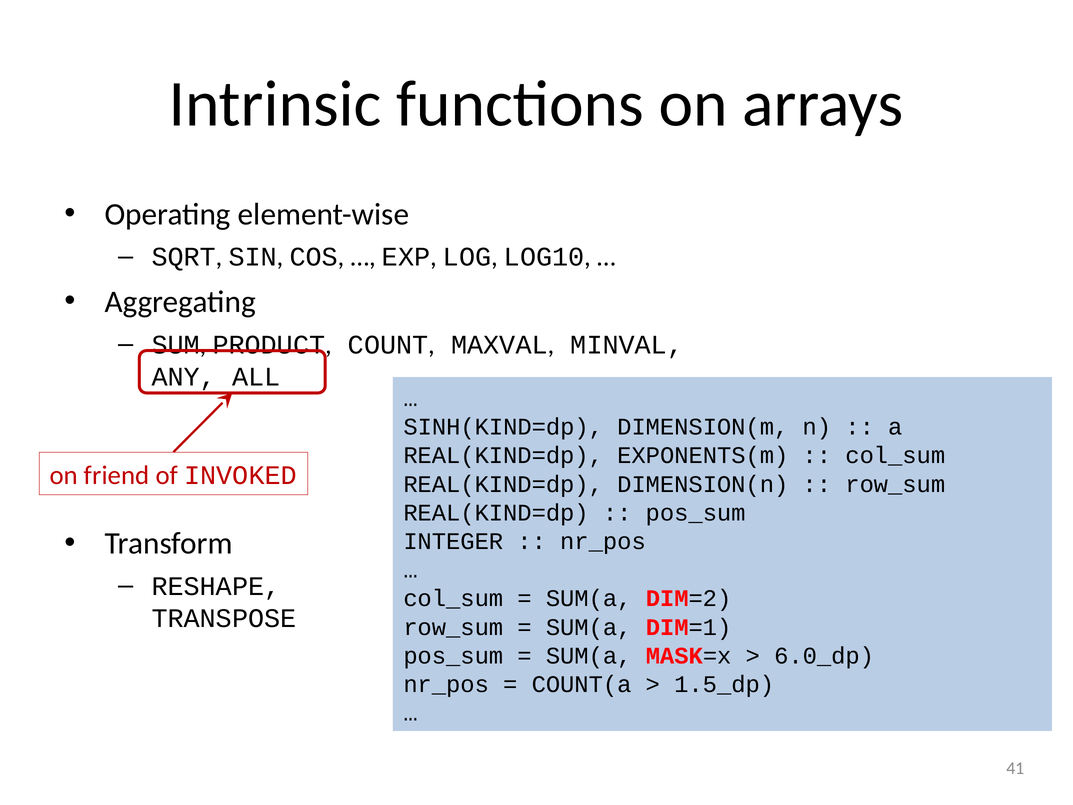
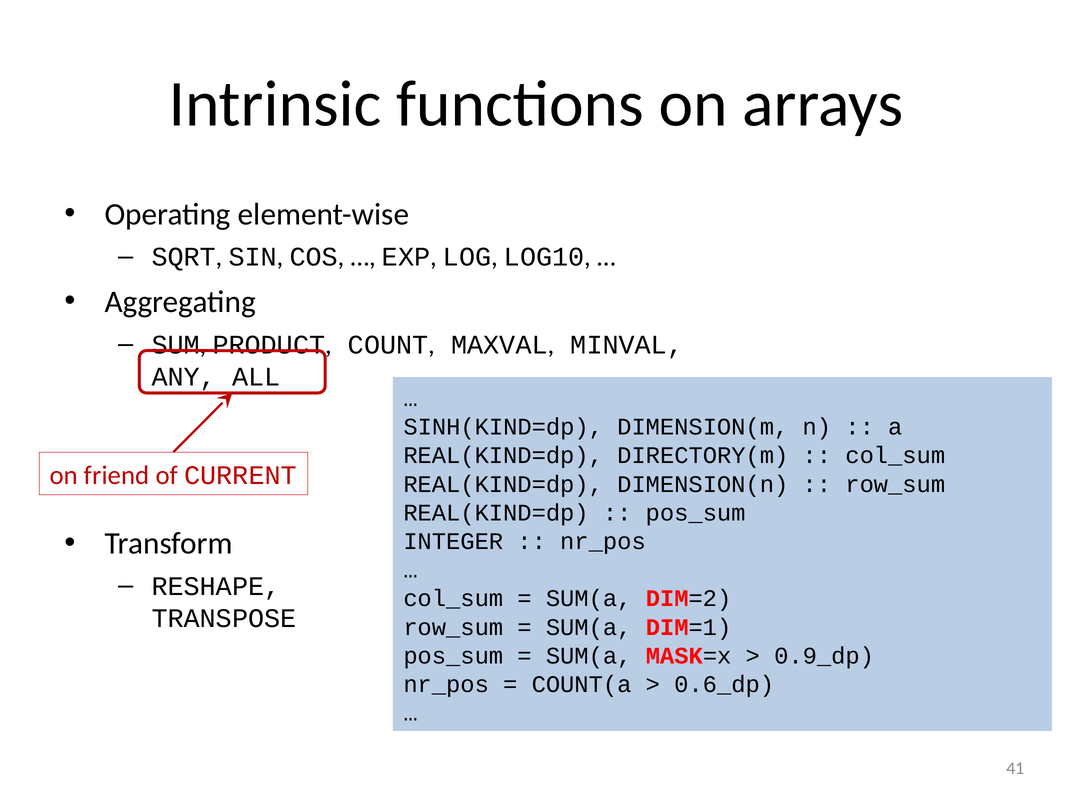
EXPONENTS(m: EXPONENTS(m -> DIRECTORY(m (703, 455)
INVOKED: INVOKED -> CURRENT (241, 475)
6.0_dp: 6.0_dp -> 0.9_dp (824, 656)
1.5_dp: 1.5_dp -> 0.6_dp (724, 684)
